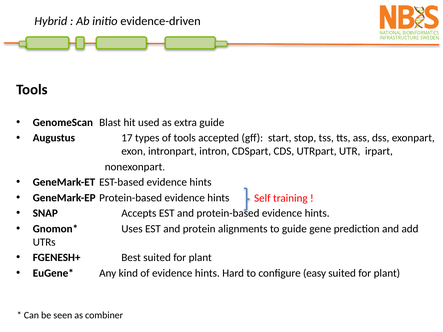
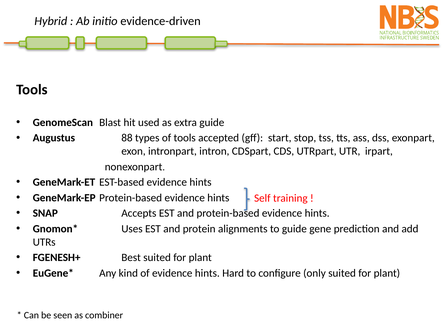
17: 17 -> 88 (127, 138)
easy: easy -> only (314, 273)
